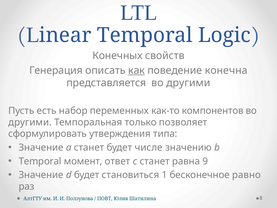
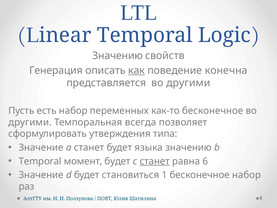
Конечных: Конечных -> Значению (118, 56)
как-то компонентов: компонентов -> бесконечное (213, 111)
только: только -> всегда (141, 122)
числе: числе -> языка (149, 147)
момент ответ: ответ -> будет (118, 161)
станет underline: none -> present (155, 161)
9: 9 -> 6 (205, 161)
бесконечное равно: равно -> набор (246, 175)
